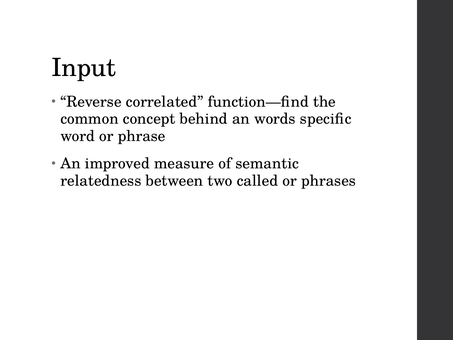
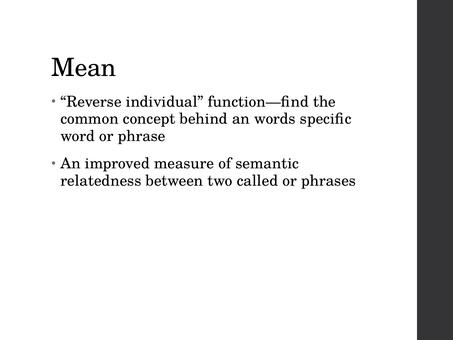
Input: Input -> Mean (84, 68)
correlated: correlated -> individual (165, 102)
